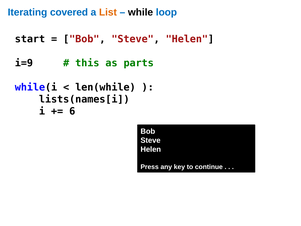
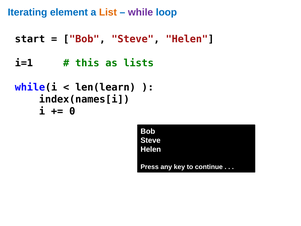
covered: covered -> element (69, 12)
while colour: black -> purple (141, 12)
i=9: i=9 -> i=1 (24, 63)
parts: parts -> lists (139, 63)
len(while: len(while -> len(learn (105, 87)
lists(names[i: lists(names[i -> index(names[i (84, 99)
6: 6 -> 0 (72, 111)
